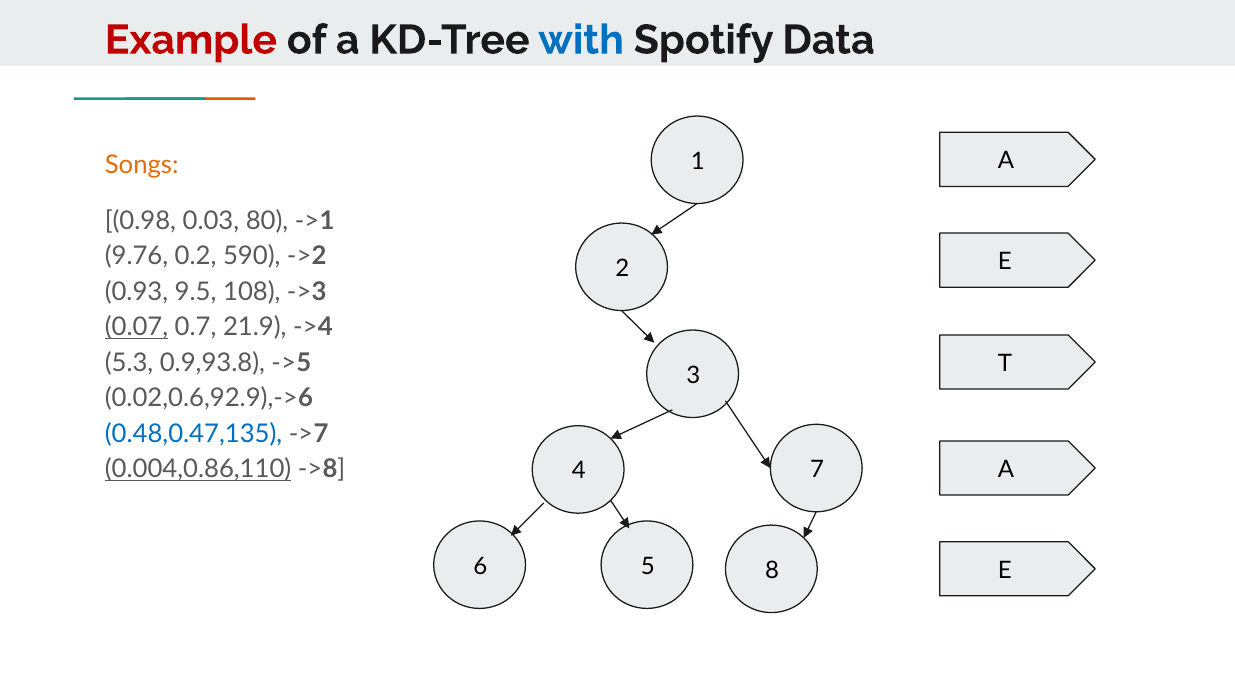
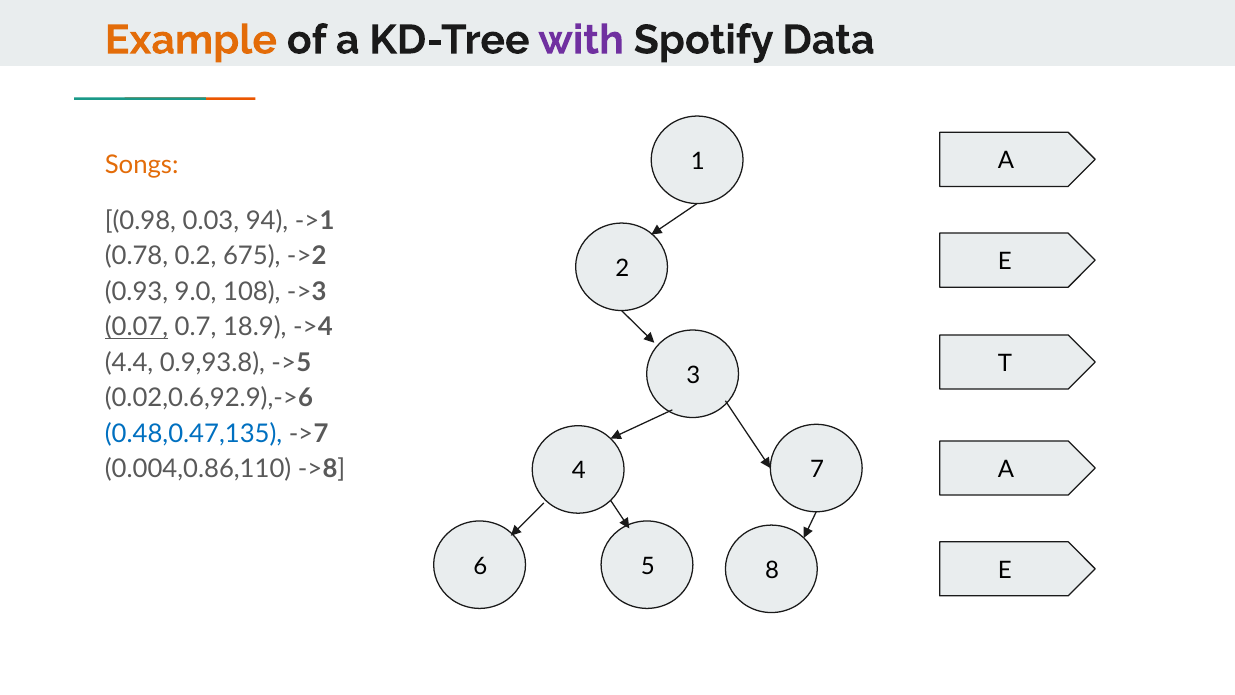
Example colour: red -> orange (191, 40)
with colour: blue -> purple (581, 40)
80: 80 -> 94 (267, 221)
9.76: 9.76 -> 0.78 (137, 256)
590: 590 -> 675 (252, 256)
9.5: 9.5 -> 9.0 (196, 292)
21.9: 21.9 -> 18.9 (255, 327)
5.3: 5.3 -> 4.4 (129, 363)
0.004,0.86,110 underline: present -> none (198, 469)
